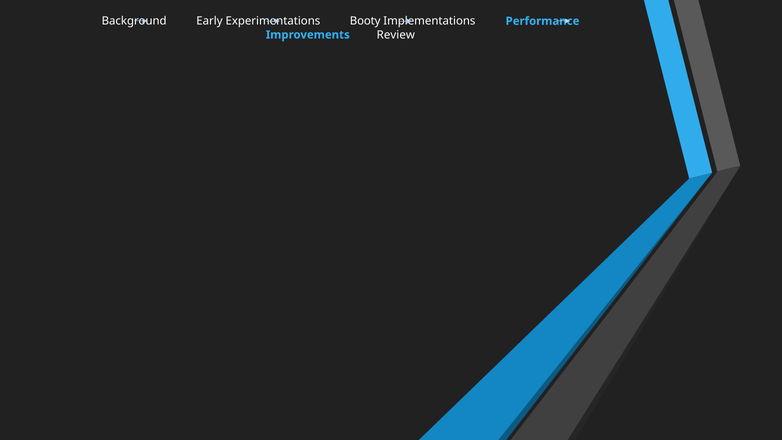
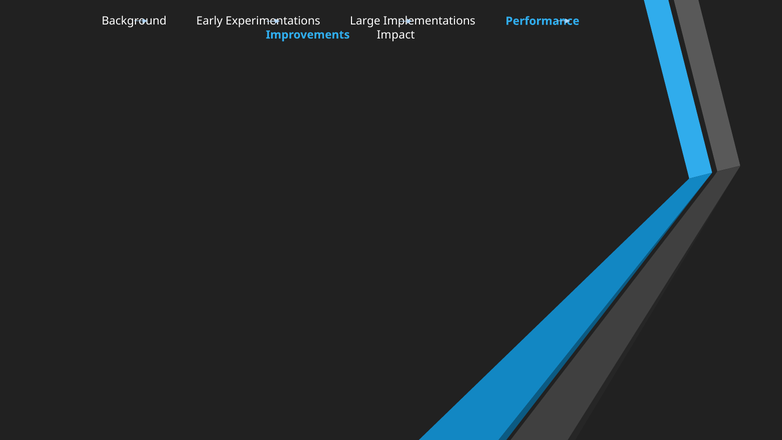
Booty: Booty -> Large (365, 21)
Review: Review -> Impact (396, 35)
